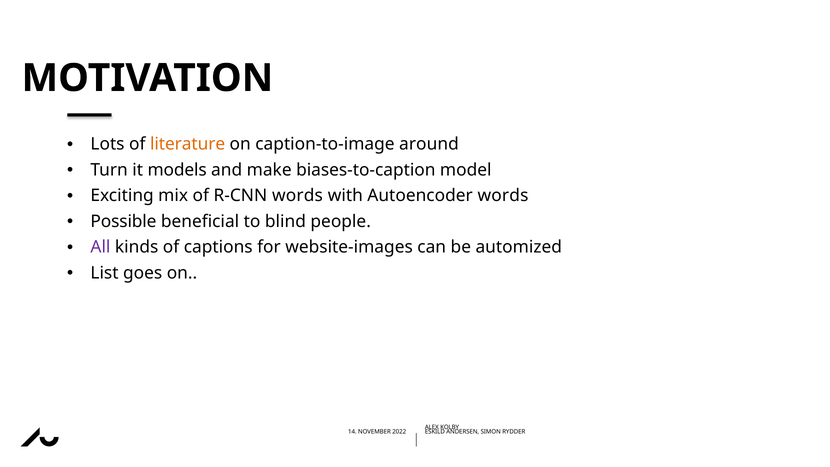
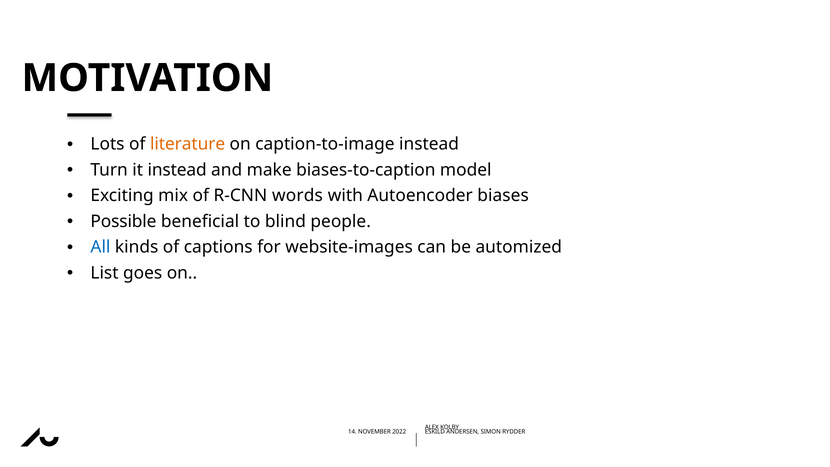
caption-to-image around: around -> instead (429, 144)
it models: models -> instead (177, 170)
Autoencoder words: words -> biases (503, 196)
All colour: purple -> blue (100, 247)
